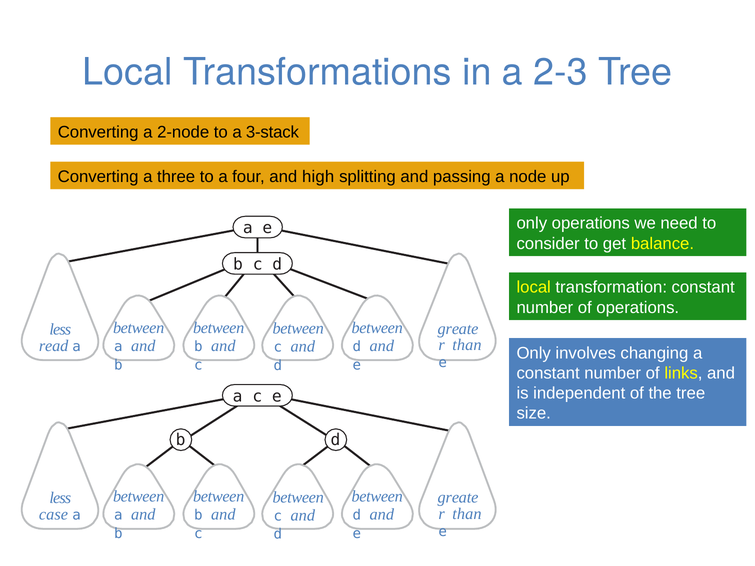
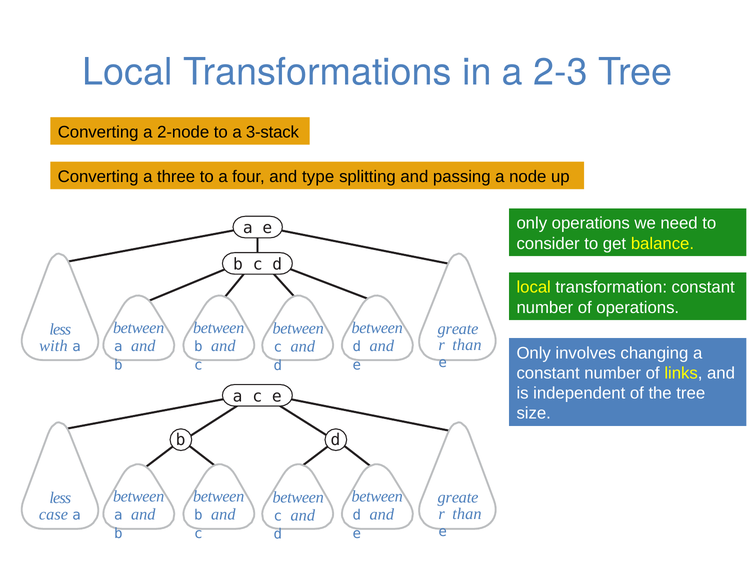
high: high -> type (318, 177)
read: read -> with (53, 346)
